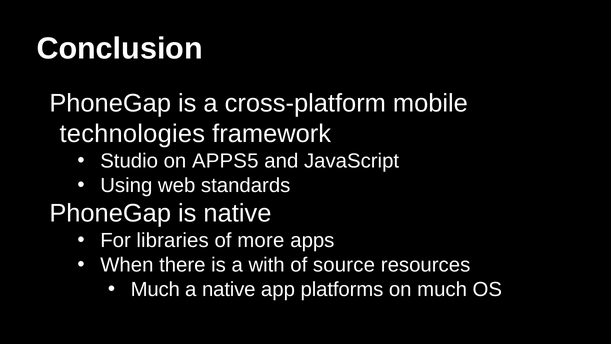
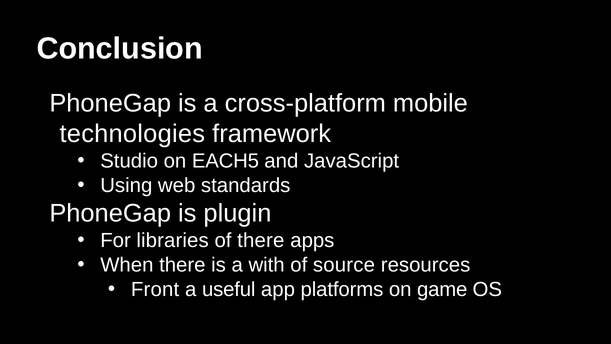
APPS5: APPS5 -> EACH5 (225, 161)
is native: native -> plugin (237, 213)
of more: more -> there (261, 240)
Much: Much -> Front (155, 289)
a native: native -> useful (229, 289)
on much: much -> game (442, 289)
